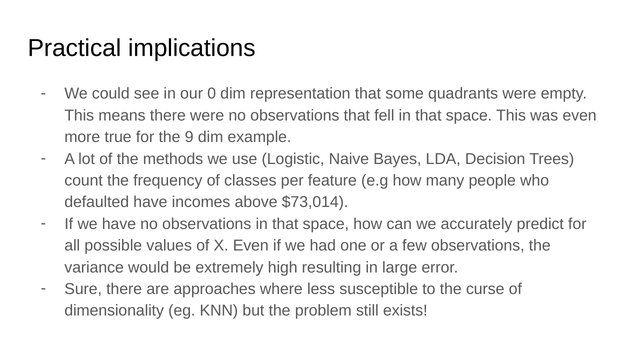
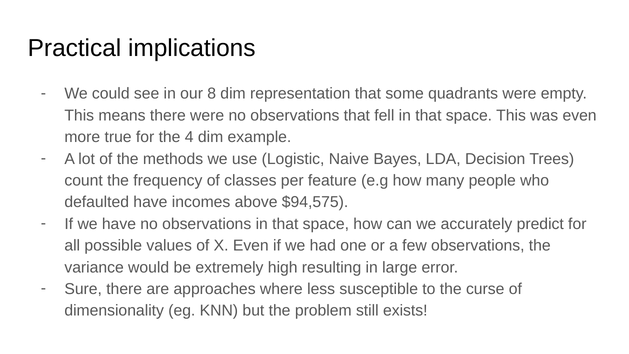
0: 0 -> 8 (212, 94)
9: 9 -> 4 (189, 137)
$73,014: $73,014 -> $94,575 (315, 202)
